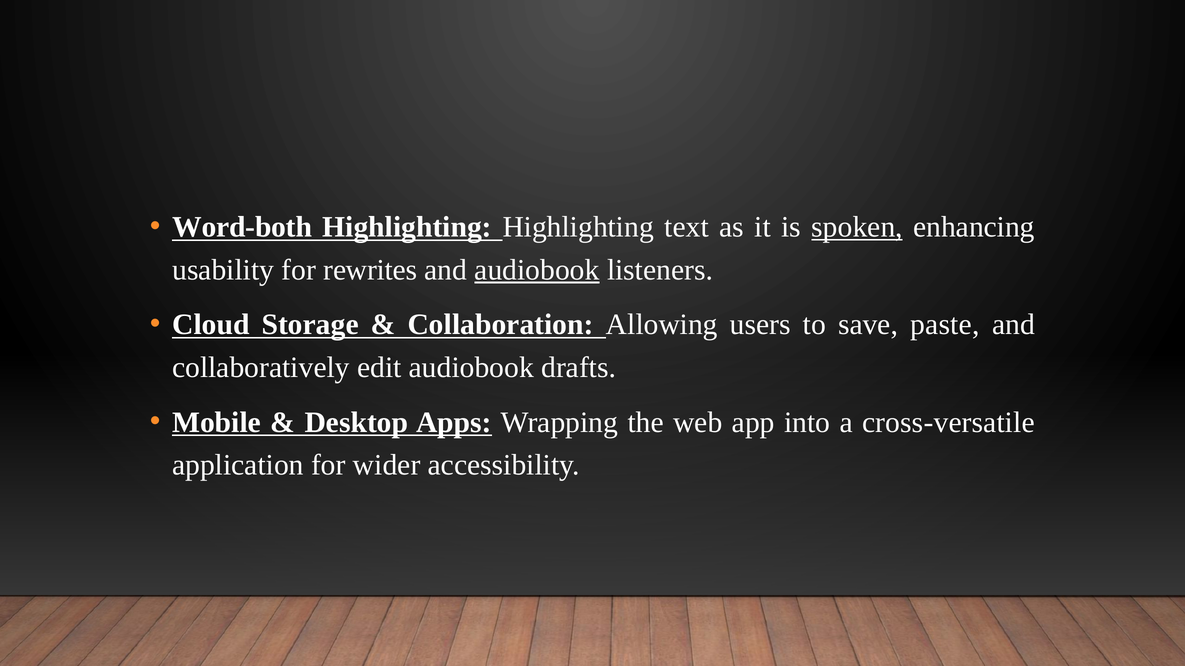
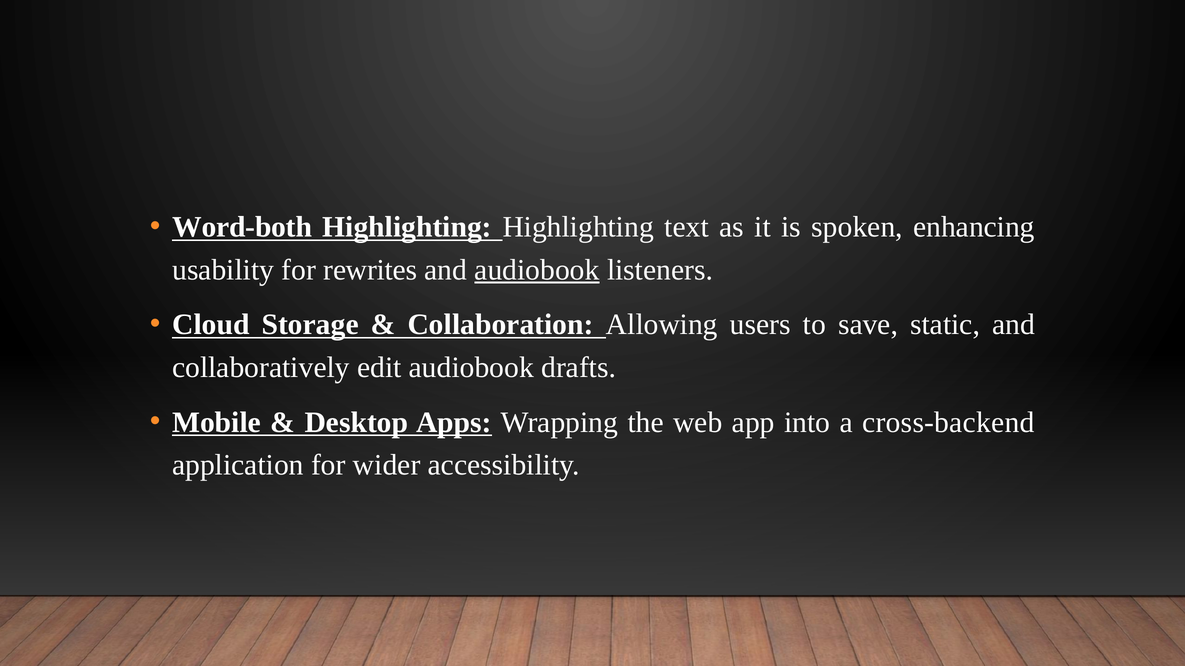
spoken underline: present -> none (857, 227)
paste: paste -> static (945, 325)
cross-versatile: cross-versatile -> cross-backend (948, 423)
